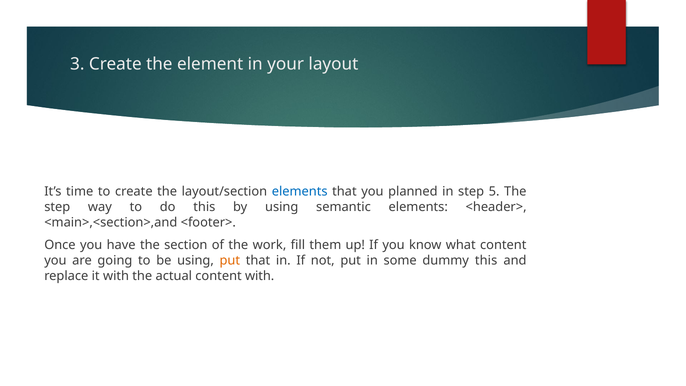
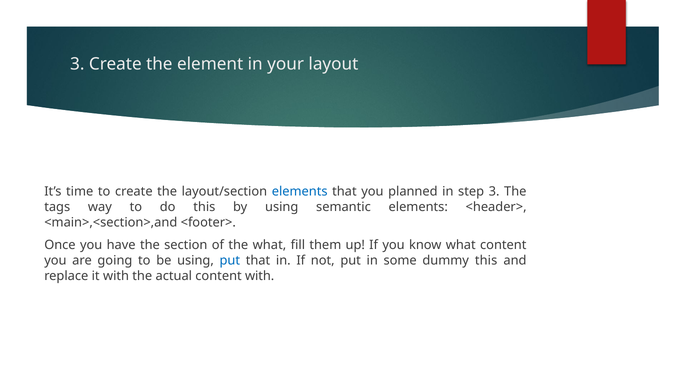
step 5: 5 -> 3 (494, 192)
step: step -> tags (57, 207)
the work: work -> what (269, 245)
put colour: orange -> blue (230, 261)
